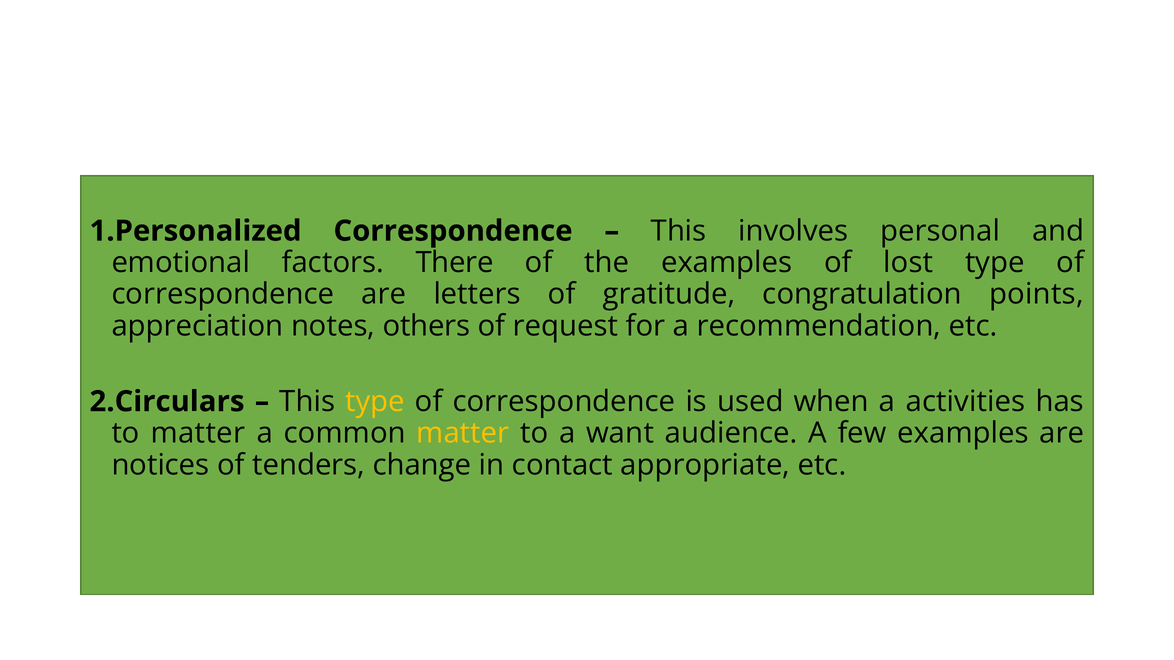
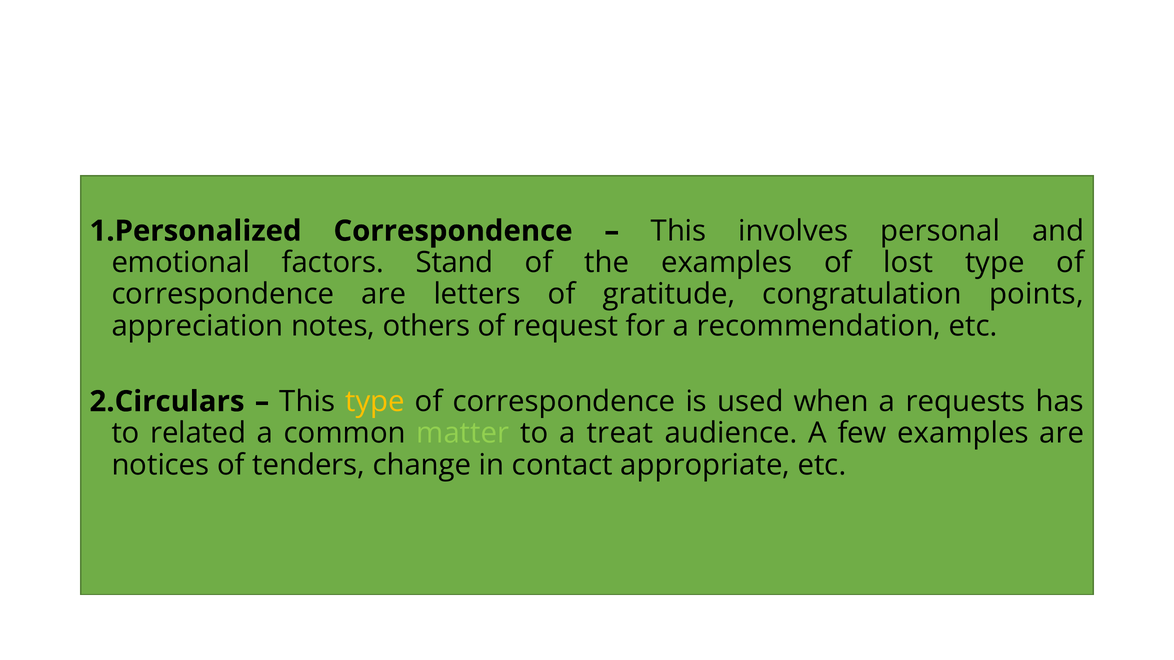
There: There -> Stand (455, 263)
activities: activities -> requests (965, 402)
to matter: matter -> related (198, 433)
matter colour: yellow -> light green (463, 433)
want: want -> treat (620, 433)
